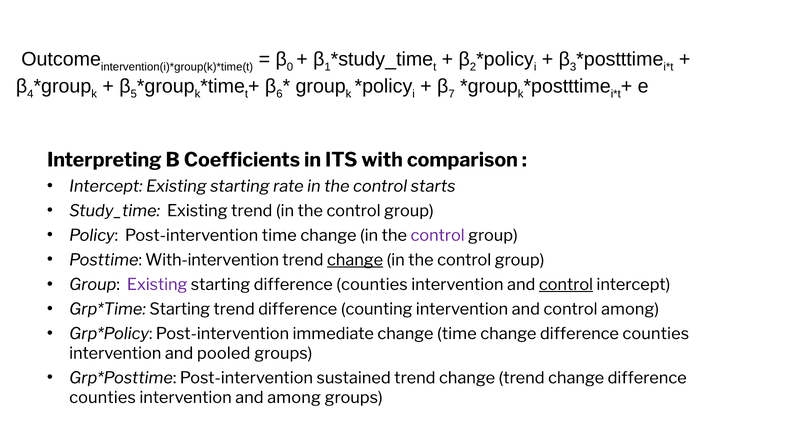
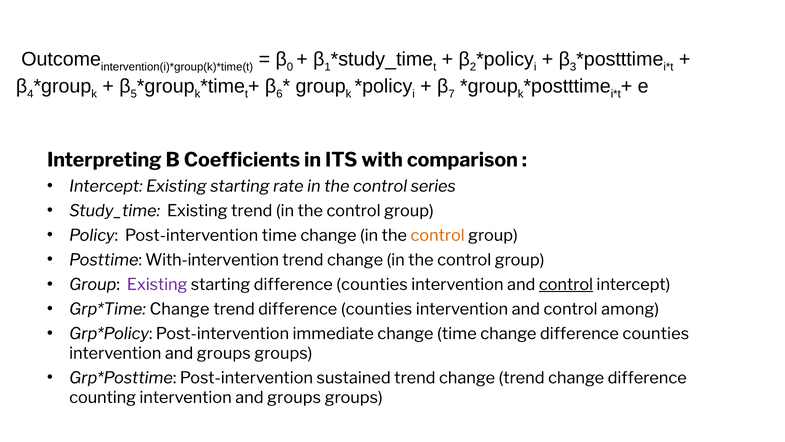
starts: starts -> series (433, 186)
control colour: purple -> orange (438, 235)
change underline: present -> none (355, 260)
Starting: Starting -> Change (180, 309)
trend difference counting: counting -> counties (377, 309)
pooled: pooled -> groups (224, 353)
counties: counties -> counting (103, 397)
among: among -> groups (294, 397)
